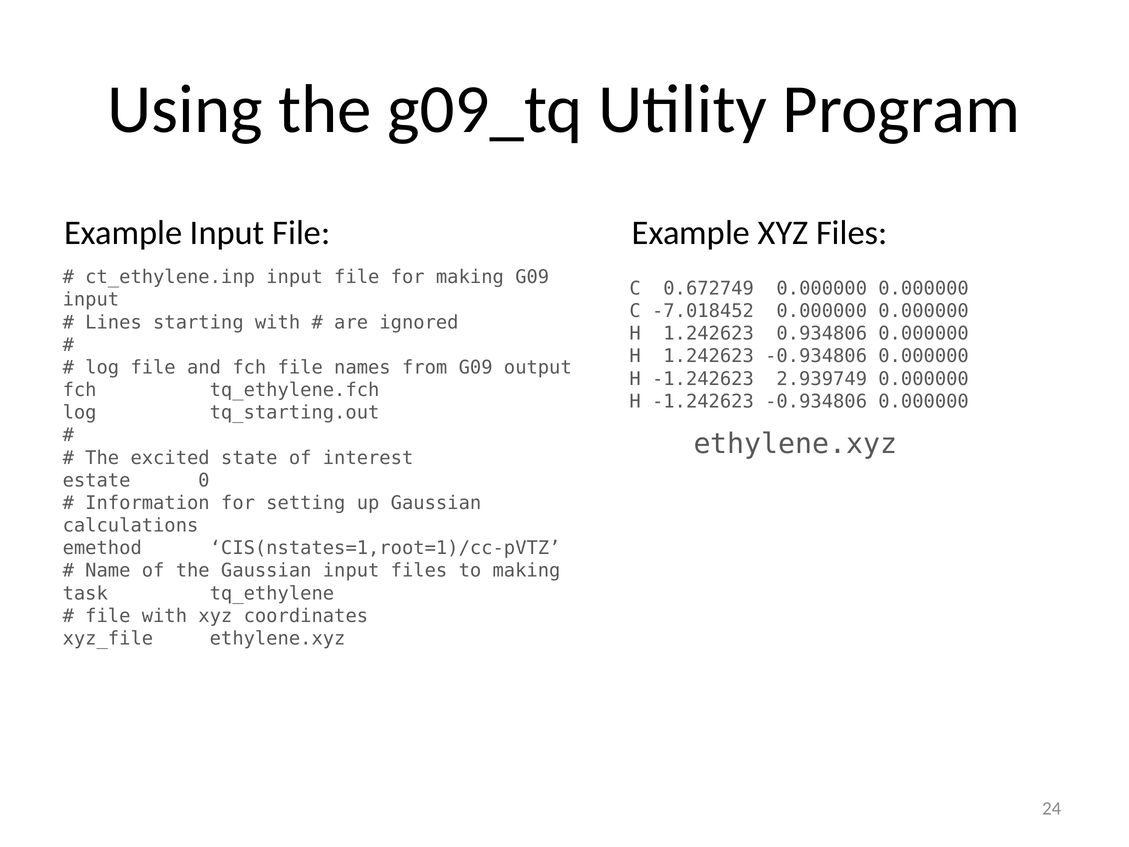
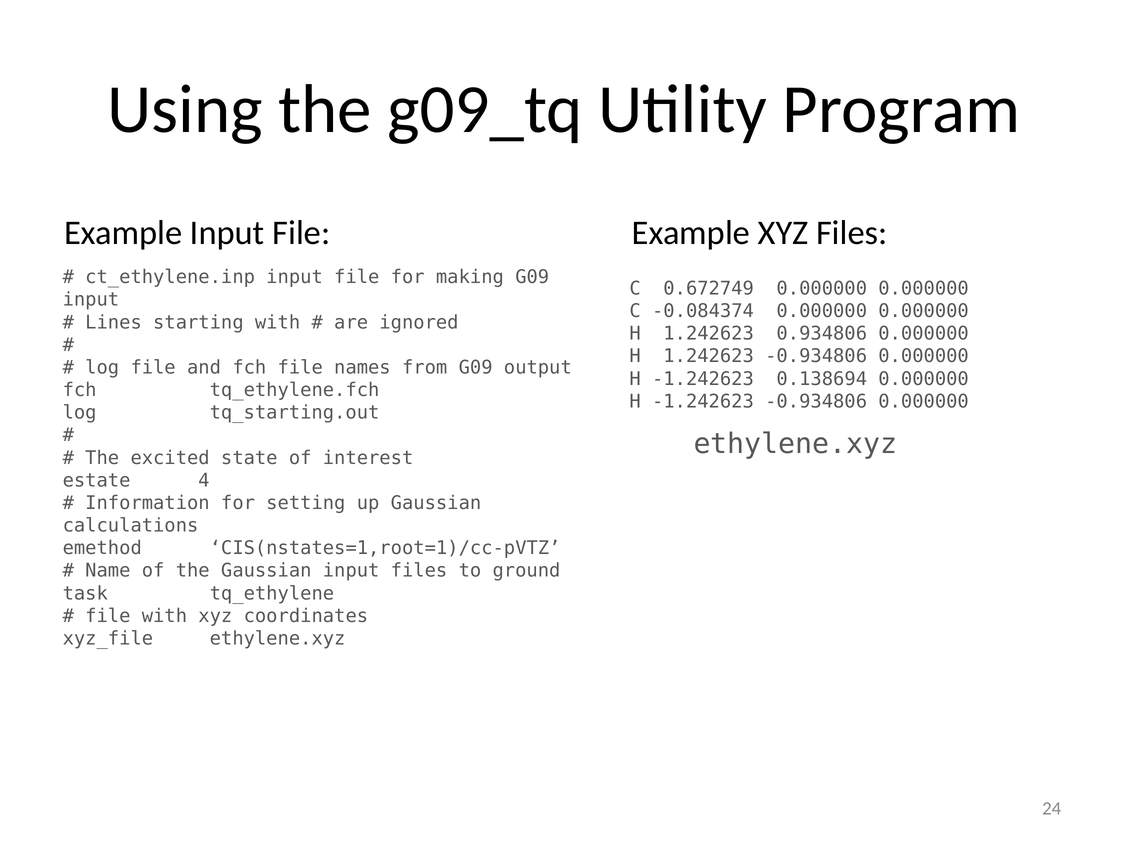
-7.018452: -7.018452 -> -0.084374 (703, 311)
2.939749: 2.939749 -> 0.138694 (822, 379)
0: 0 -> 4 (204, 480)
to making: making -> ground (526, 571)
